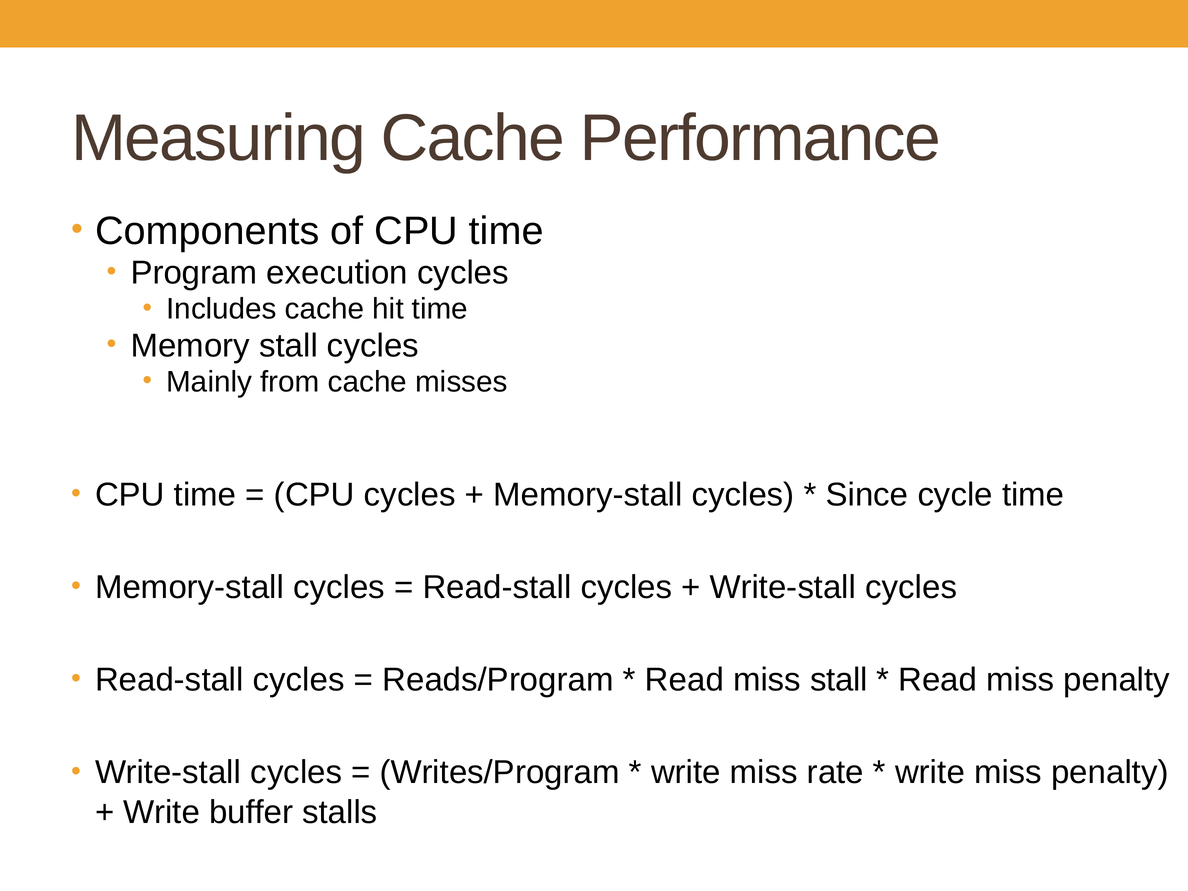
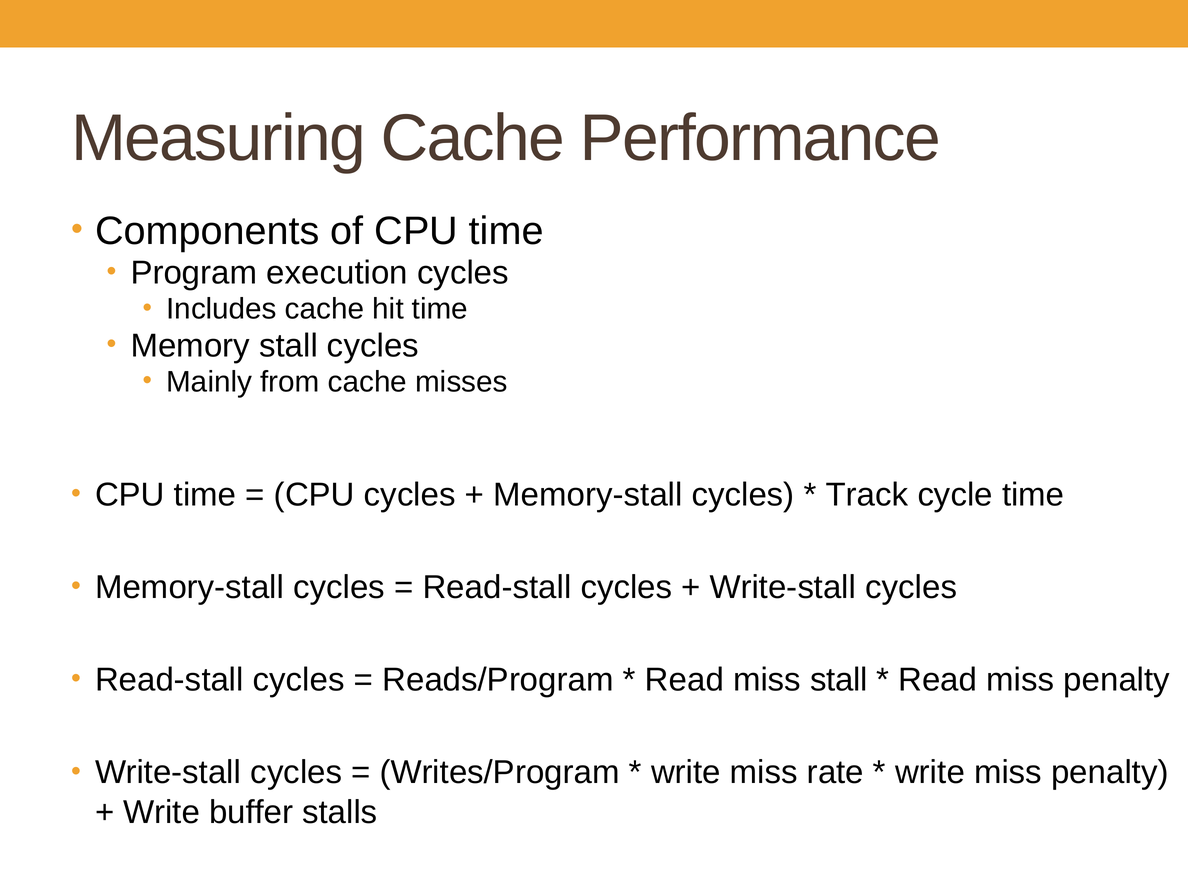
Since: Since -> Track (867, 495)
